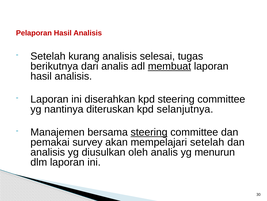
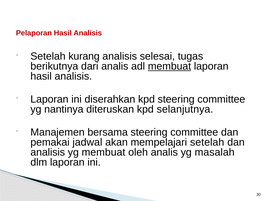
steering underline: present -> none (149, 132)
survey: survey -> jadwal (87, 142)
yg diusulkan: diusulkan -> membuat (104, 152)
menurun: menurun -> masalah (215, 152)
